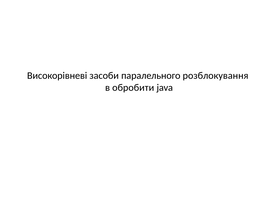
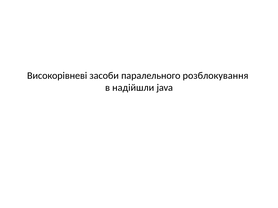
обробити: обробити -> надійшли (133, 88)
